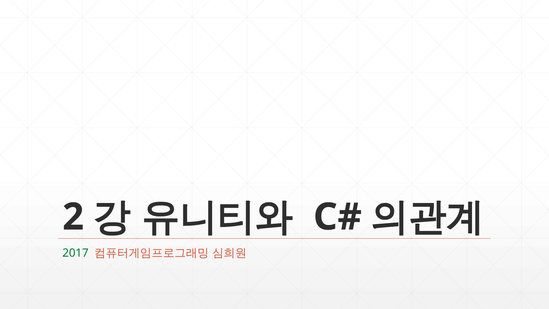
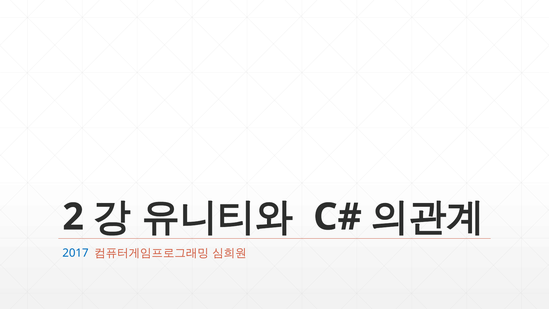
2017 colour: green -> blue (75, 253)
